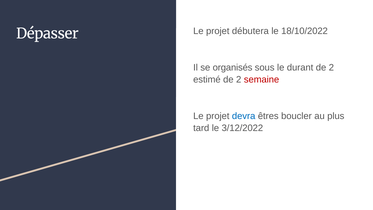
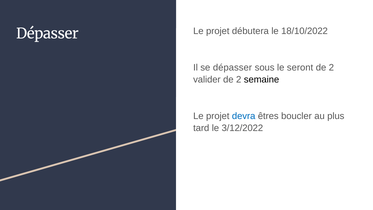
se organisés: organisés -> dépasser (232, 68)
durant: durant -> seront (300, 68)
estimé: estimé -> valider (207, 80)
semaine colour: red -> black (262, 80)
